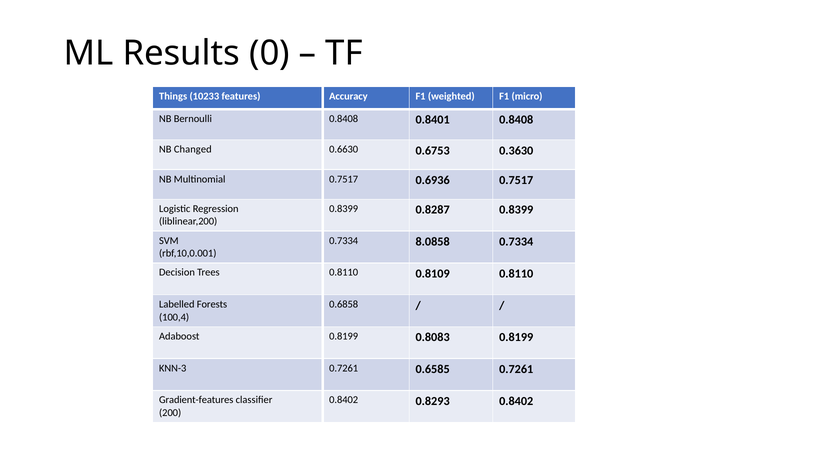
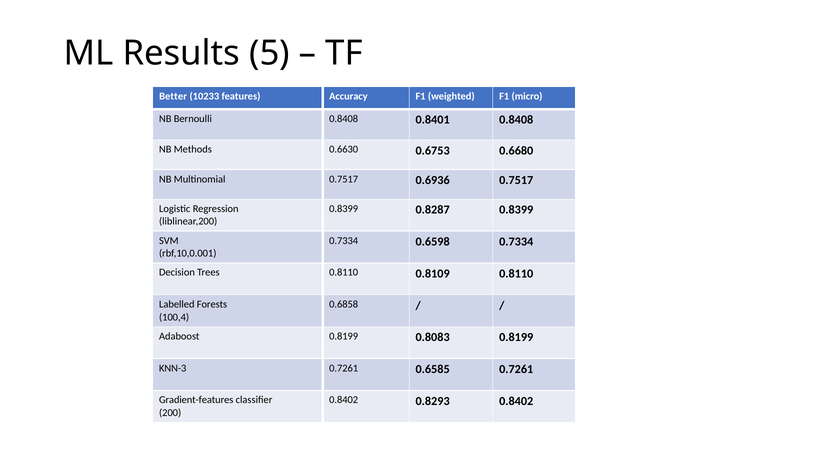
0: 0 -> 5 (270, 53)
Things: Things -> Better (173, 96)
Changed: Changed -> Methods (193, 150)
0.3630: 0.3630 -> 0.6680 (516, 151)
8.0858: 8.0858 -> 0.6598 (433, 242)
